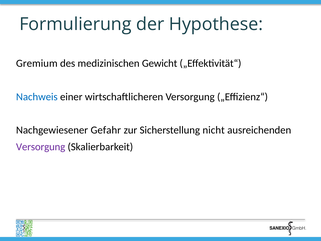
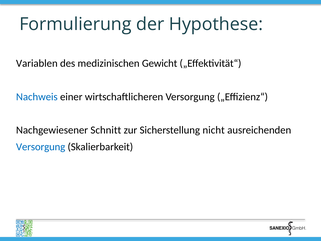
Gremium: Gremium -> Variablen (37, 63)
Gefahr: Gefahr -> Schnitt (106, 130)
Versorgung colour: purple -> blue (41, 147)
